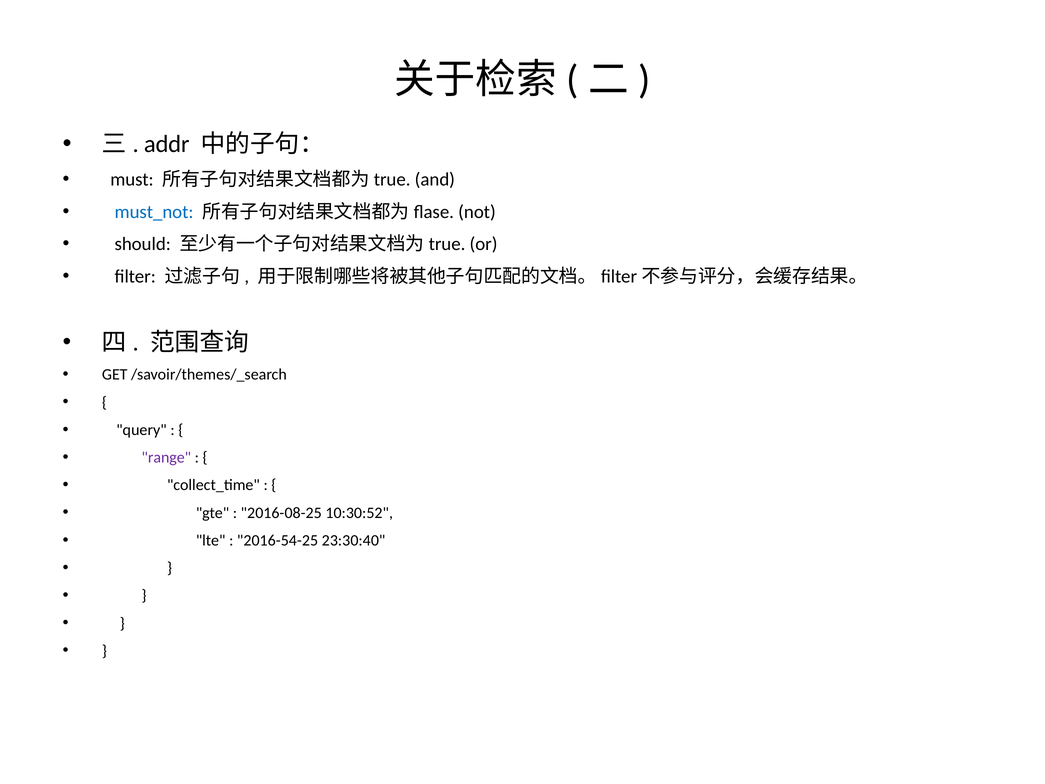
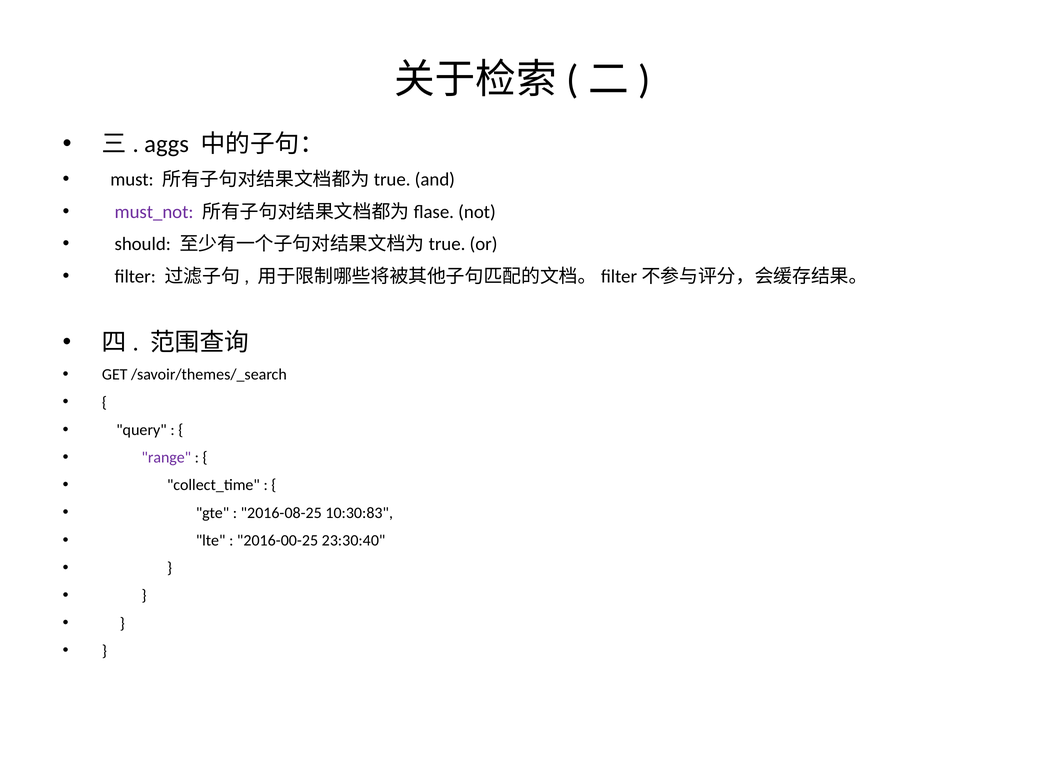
addr: addr -> aggs (167, 144)
must_not colour: blue -> purple (154, 212)
10:30:52: 10:30:52 -> 10:30:83 (359, 513)
2016-54-25: 2016-54-25 -> 2016-00-25 (278, 540)
